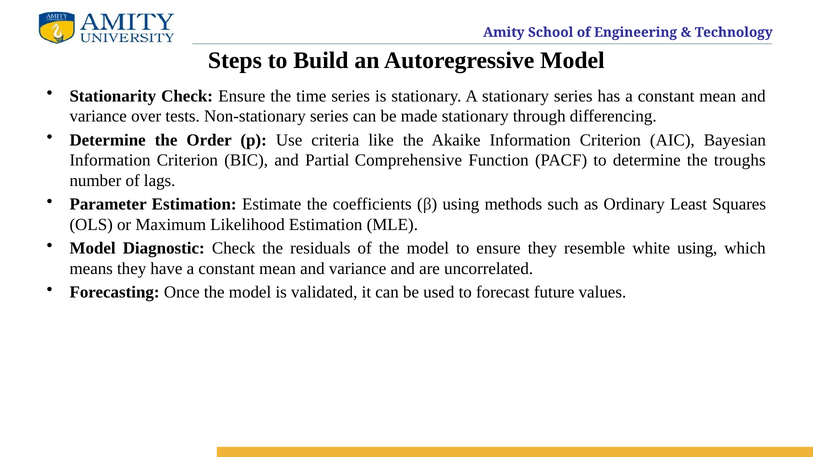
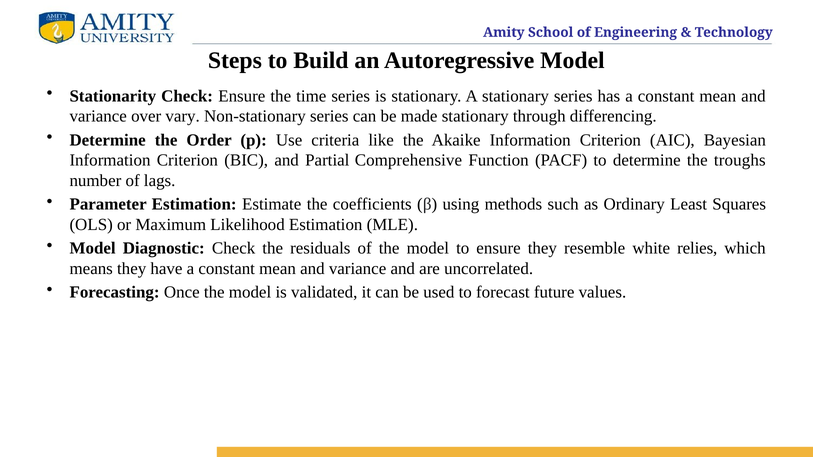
tests: tests -> vary (183, 116)
white using: using -> relies (697, 249)
